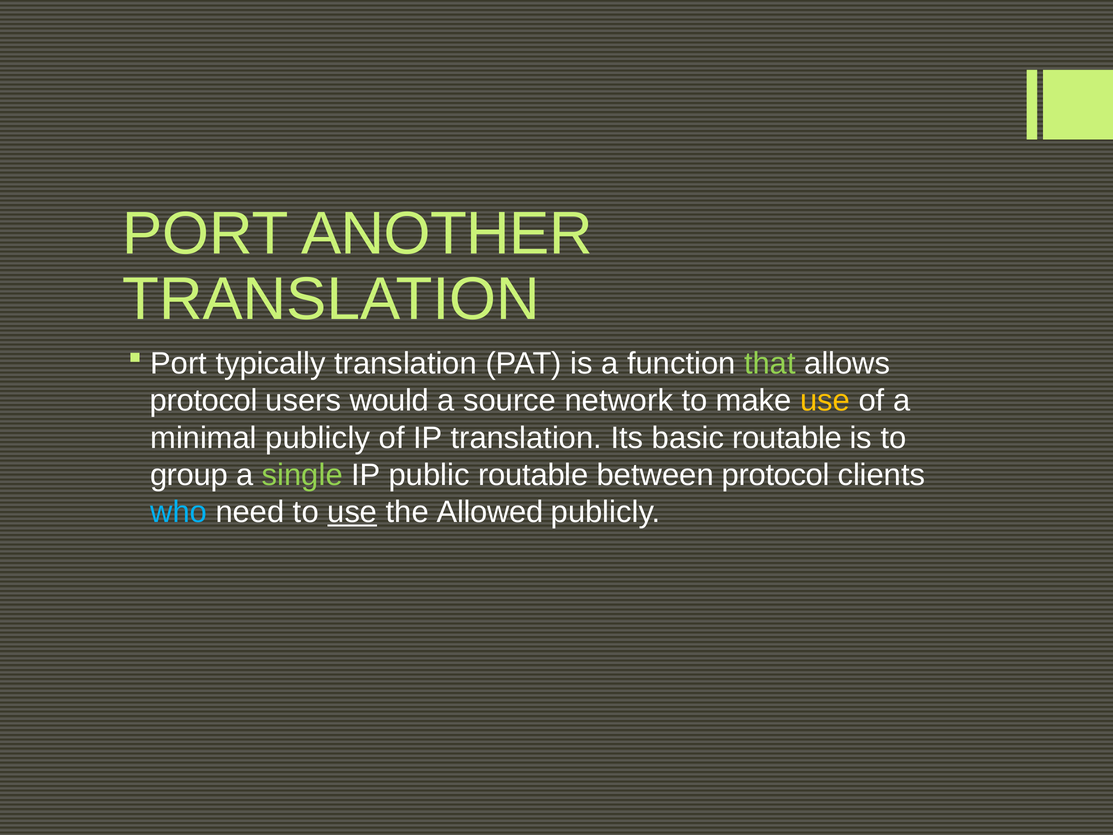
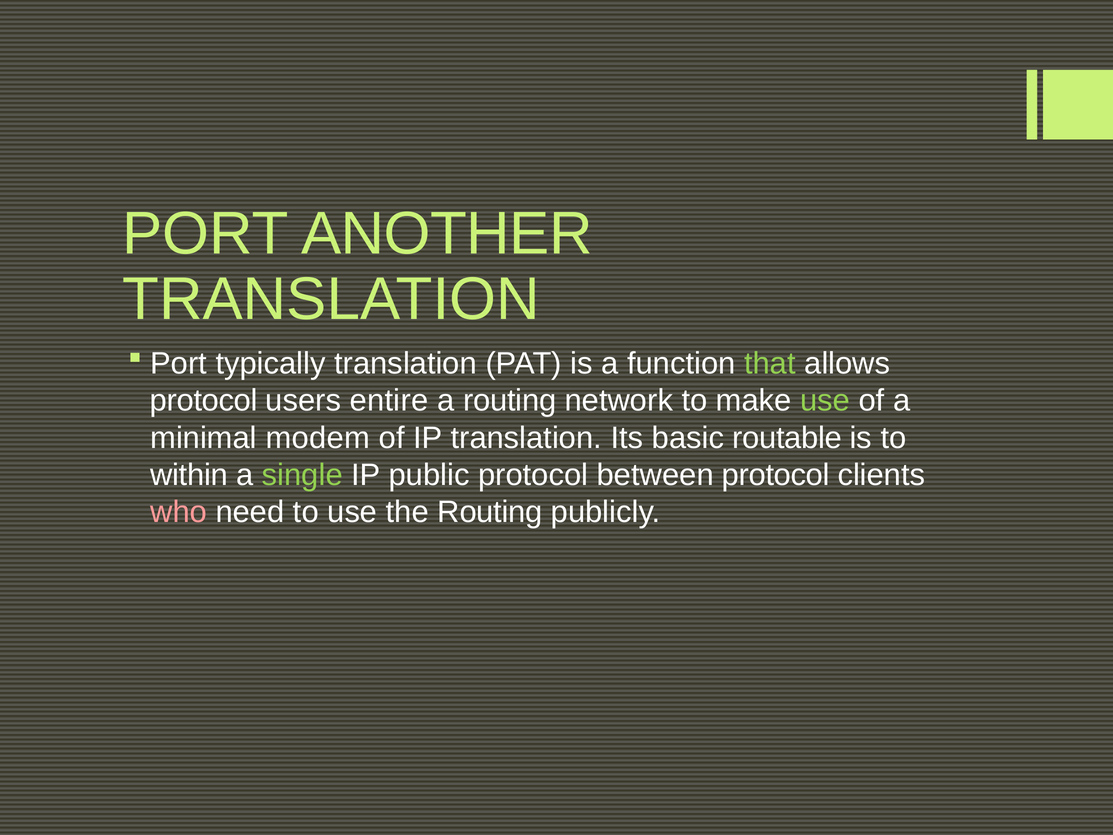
would: would -> entire (389, 401)
a source: source -> routing (510, 401)
use colour: yellow -> light green (825, 401)
minimal publicly: publicly -> modem (318, 438)
group: group -> within (189, 475)
public routable: routable -> protocol (533, 475)
who colour: light blue -> pink (179, 512)
use underline: present -> none (352, 512)
the Allowed: Allowed -> Routing (490, 512)
